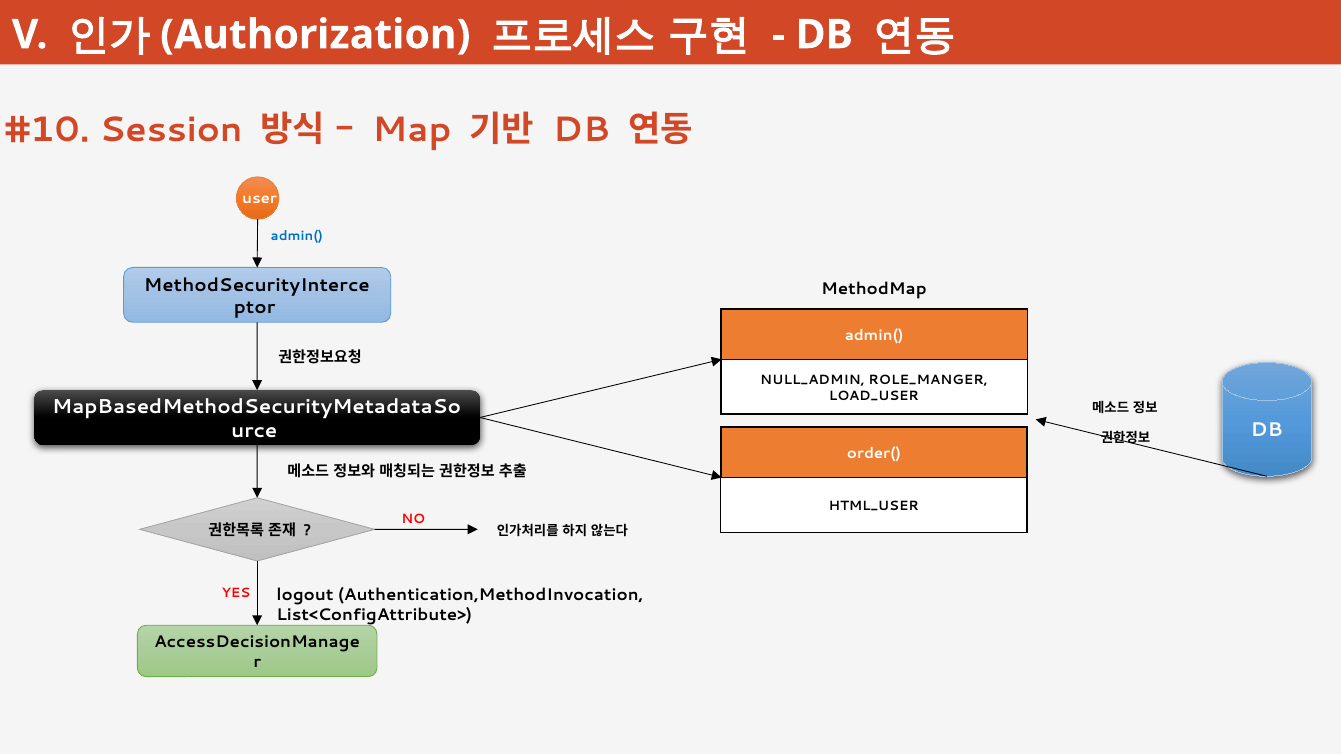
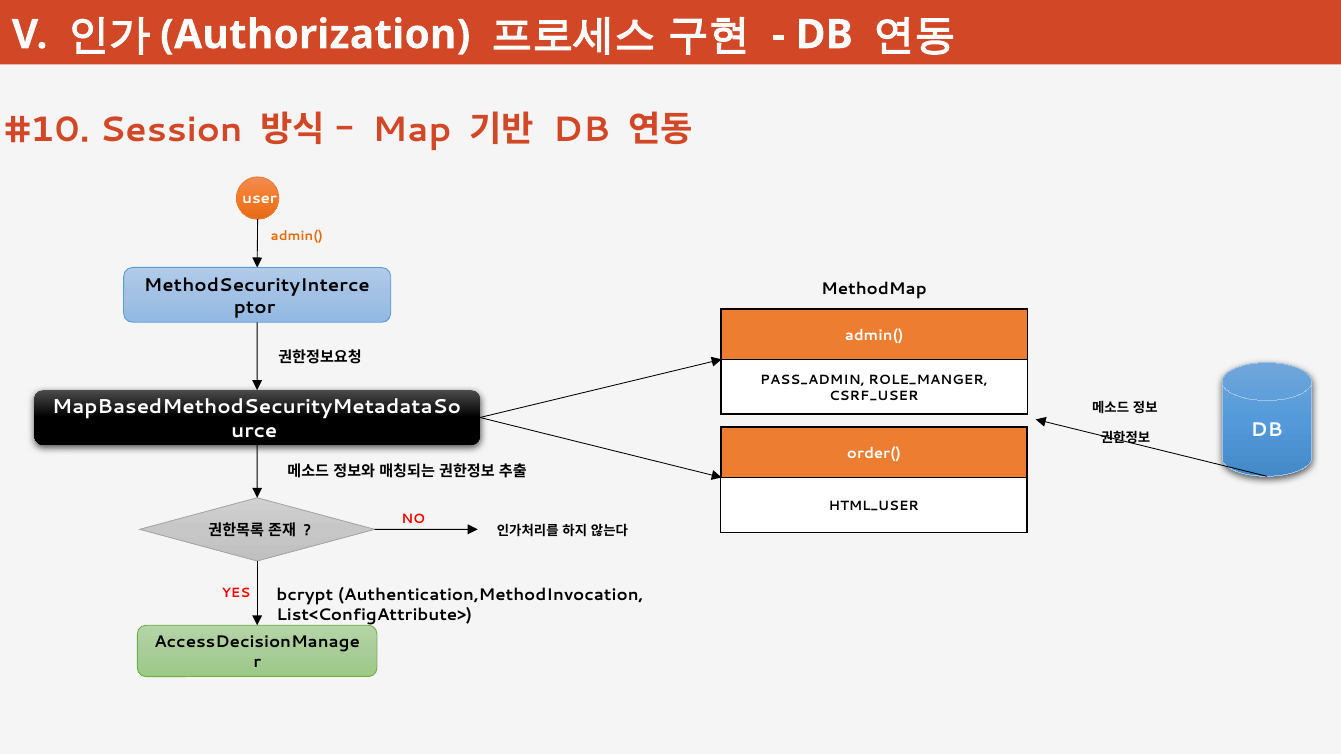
admin( colour: blue -> orange (297, 236)
NULL_ADMIN: NULL_ADMIN -> PASS_ADMIN (812, 380)
LOAD_USER: LOAD_USER -> CSRF_USER (874, 396)
logout: logout -> bcrypt (305, 595)
